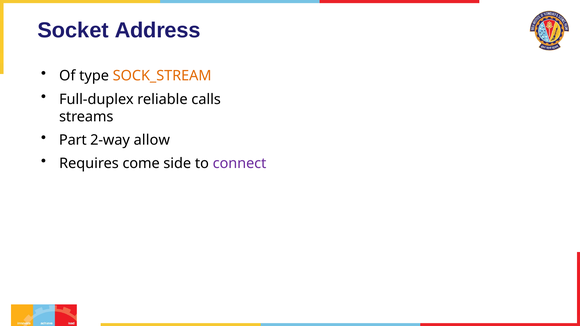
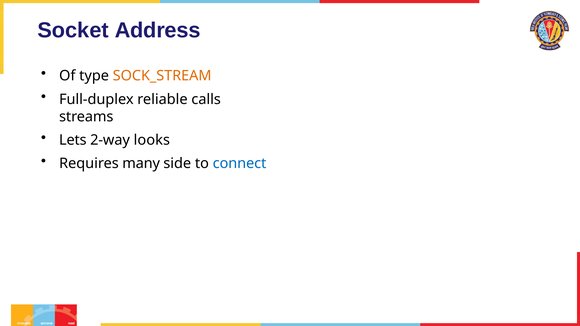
Part: Part -> Lets (73, 140)
allow: allow -> looks (152, 140)
come: come -> many (141, 164)
connect colour: purple -> blue (240, 164)
